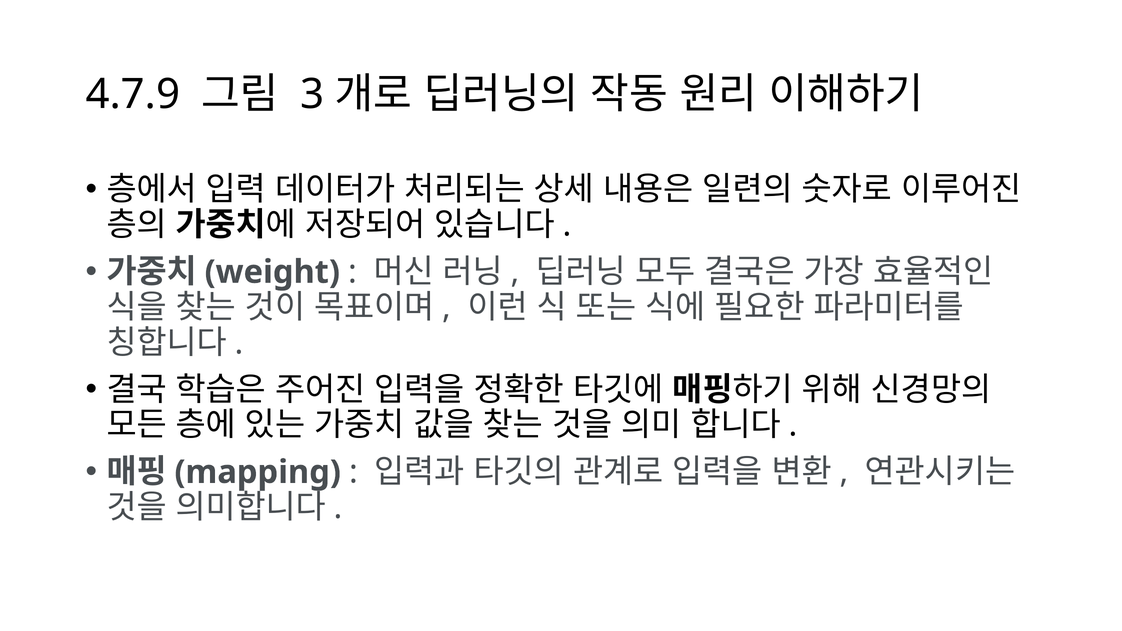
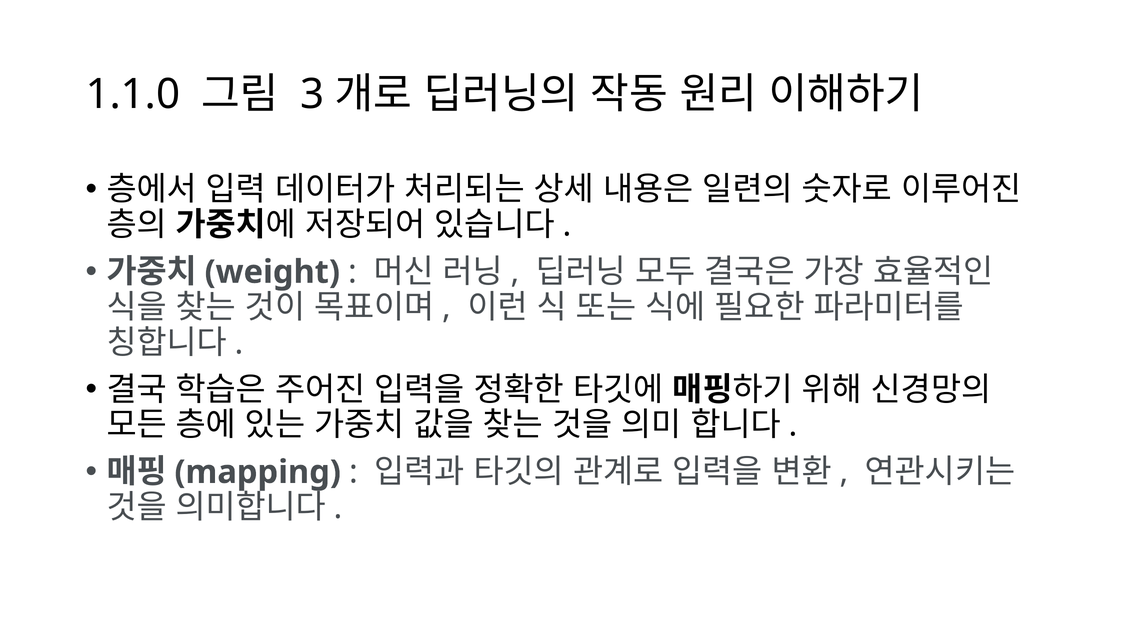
4.7.9: 4.7.9 -> 1.1.0 (133, 94)
